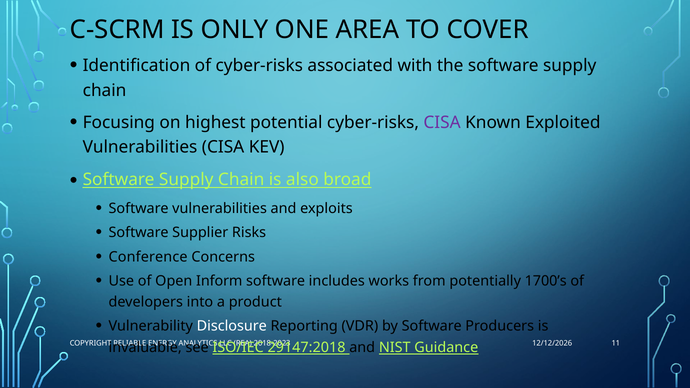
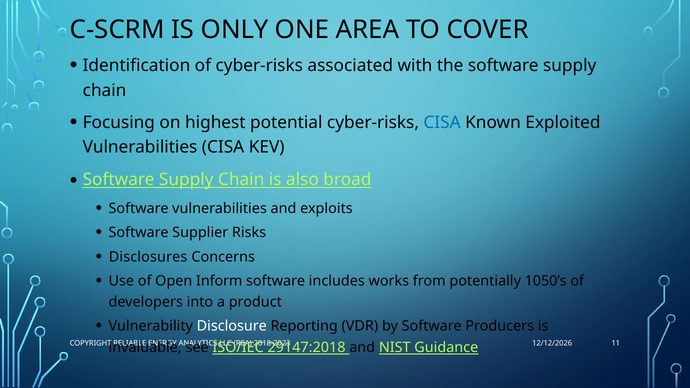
CISA colour: purple -> blue (442, 122)
Conference: Conference -> Disclosures (148, 257)
1700’s: 1700’s -> 1050’s (546, 281)
